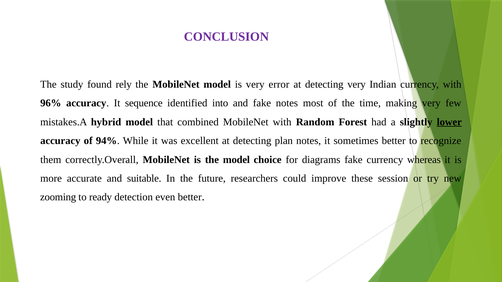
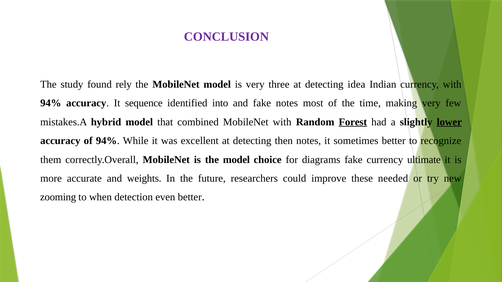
error: error -> three (279, 84)
detecting very: very -> idea (356, 84)
96%: 96% -> 94% (51, 103)
Forest underline: none -> present (353, 122)
plan: plan -> then (284, 141)
whereas: whereas -> ultimate (424, 160)
suitable: suitable -> weights (144, 179)
session: session -> needed (393, 179)
ready: ready -> when (101, 197)
